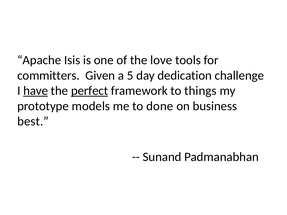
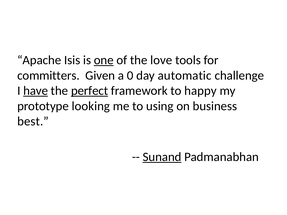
one underline: none -> present (104, 60)
5: 5 -> 0 (130, 76)
dedication: dedication -> automatic (185, 76)
things: things -> happy (200, 91)
models: models -> looking (91, 106)
done: done -> using (160, 106)
Sunand underline: none -> present (162, 157)
